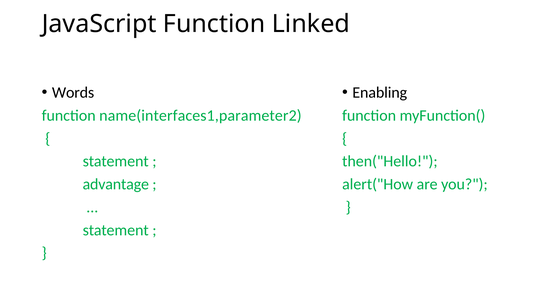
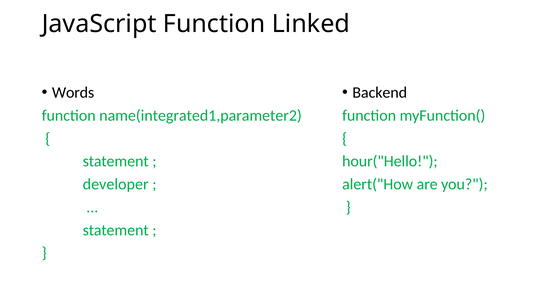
Enabling: Enabling -> Backend (380, 92)
name(interfaces1,parameter2: name(interfaces1,parameter2 -> name(integrated1,parameter2 (200, 115)
then("Hello: then("Hello -> hour("Hello (390, 161)
advantage: advantage -> developer (116, 184)
